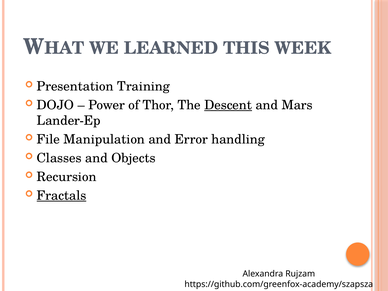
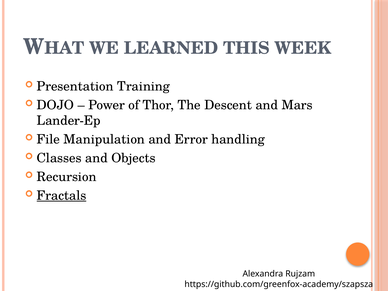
Descent underline: present -> none (228, 105)
